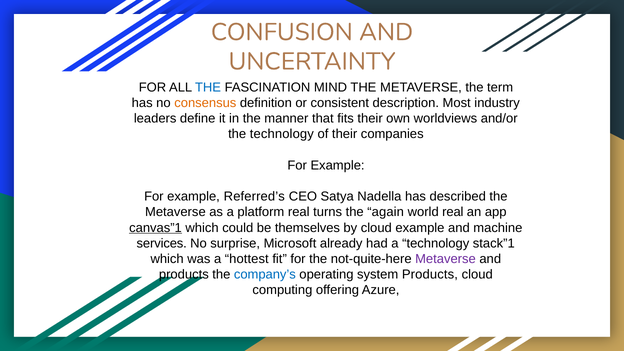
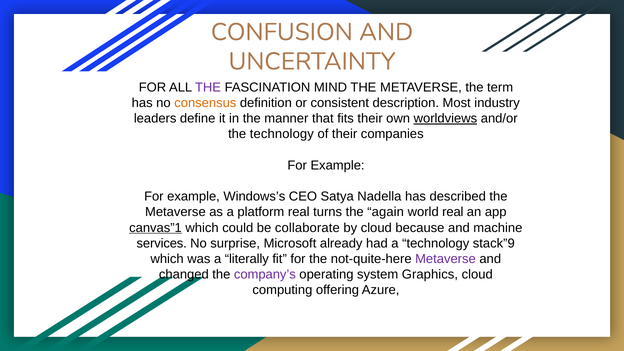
THE colour: blue -> purple (208, 87)
worldviews underline: none -> present (445, 119)
Referred’s: Referred’s -> Windows’s (254, 197)
themselves: themselves -> collaborate (307, 228)
cloud example: example -> because (420, 228)
stack”1: stack”1 -> stack”9 (494, 243)
hottest: hottest -> literally (247, 259)
products: products -> changed (184, 275)
company’s colour: blue -> purple (265, 275)
system Products: Products -> Graphics (430, 275)
